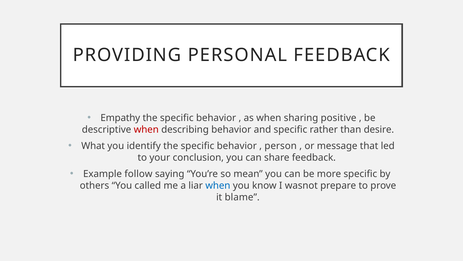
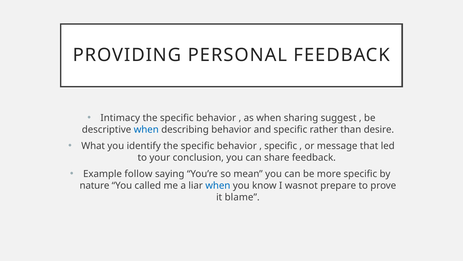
Empathy: Empathy -> Intimacy (120, 118)
positive: positive -> suggest (339, 118)
when colour: red -> blue (146, 129)
person: person -> specific (281, 146)
others: others -> nature (95, 185)
